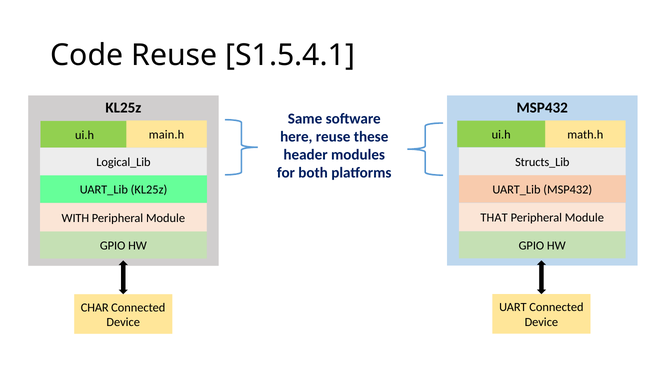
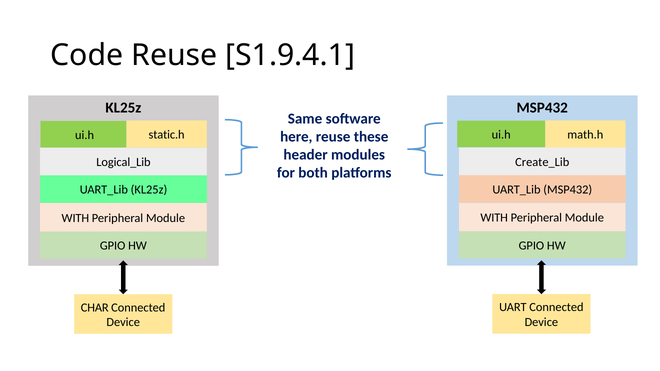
S1.5.4.1: S1.5.4.1 -> S1.9.4.1 (290, 55)
main.h: main.h -> static.h (167, 135)
Structs_Lib: Structs_Lib -> Create_Lib (542, 162)
THAT: THAT -> WITH (494, 218)
